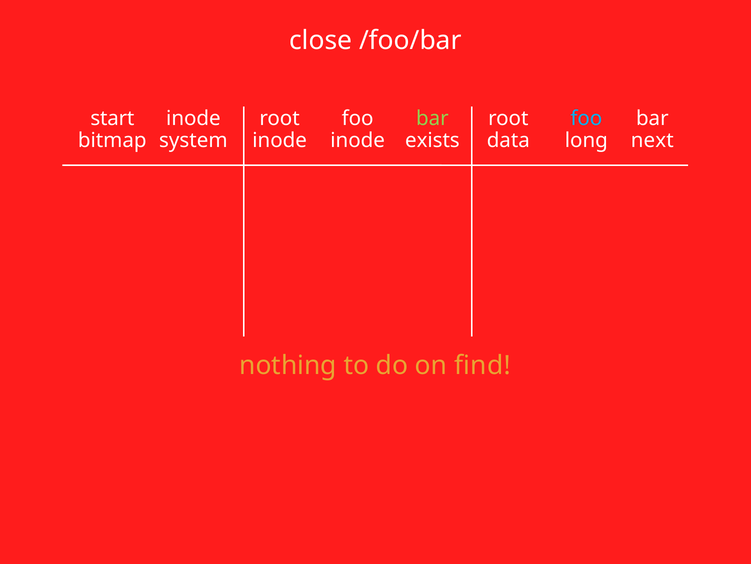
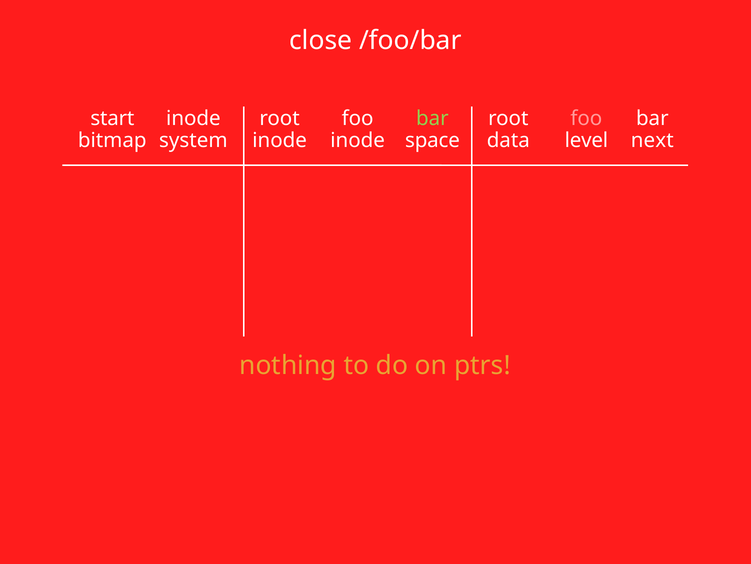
foo colour: light blue -> pink (586, 118)
exists: exists -> space (432, 140)
long: long -> level (586, 140)
find: find -> ptrs (482, 365)
